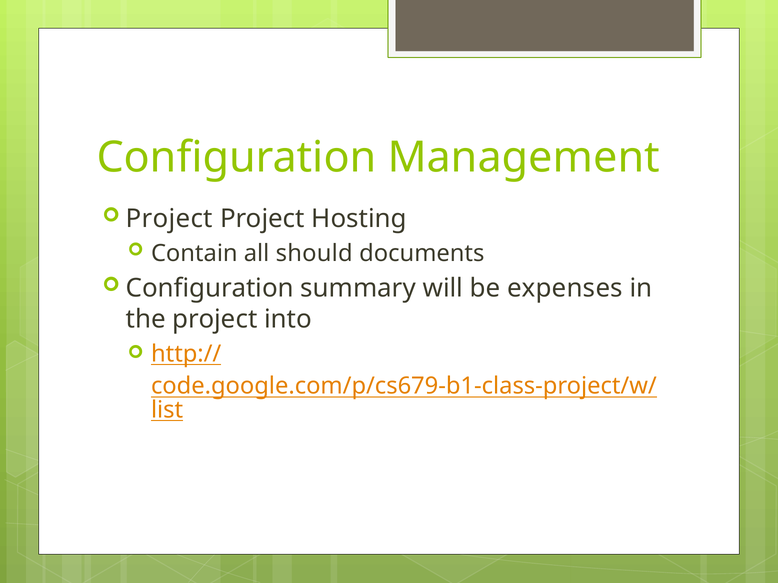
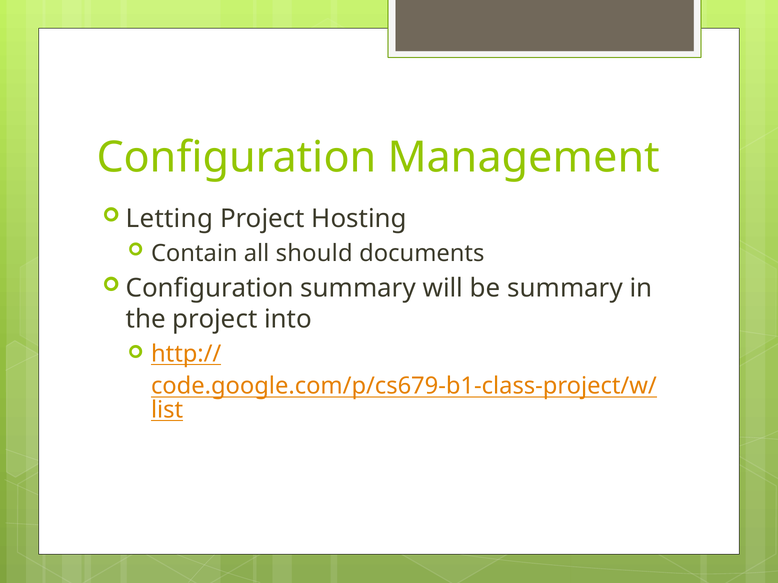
Project: Project -> Letting (169, 219)
be expenses: expenses -> summary (565, 289)
